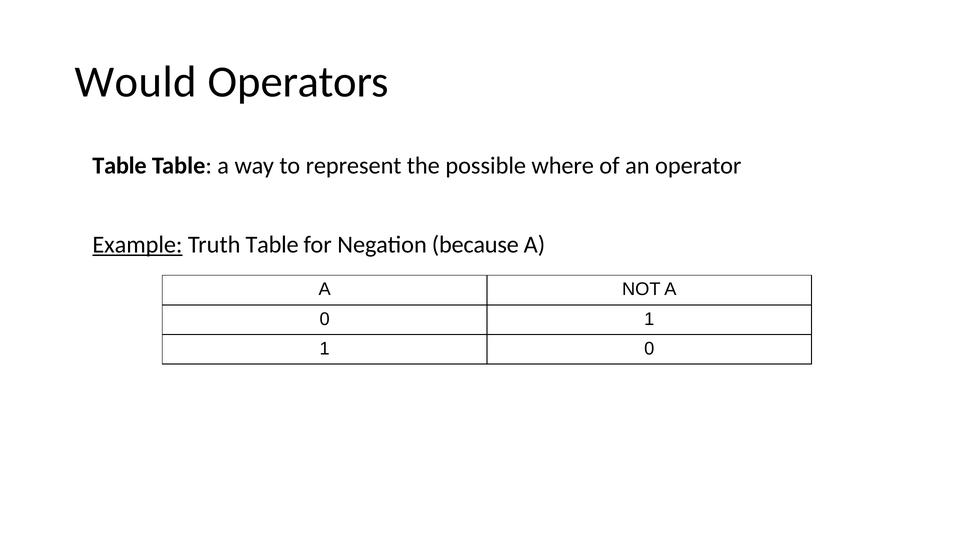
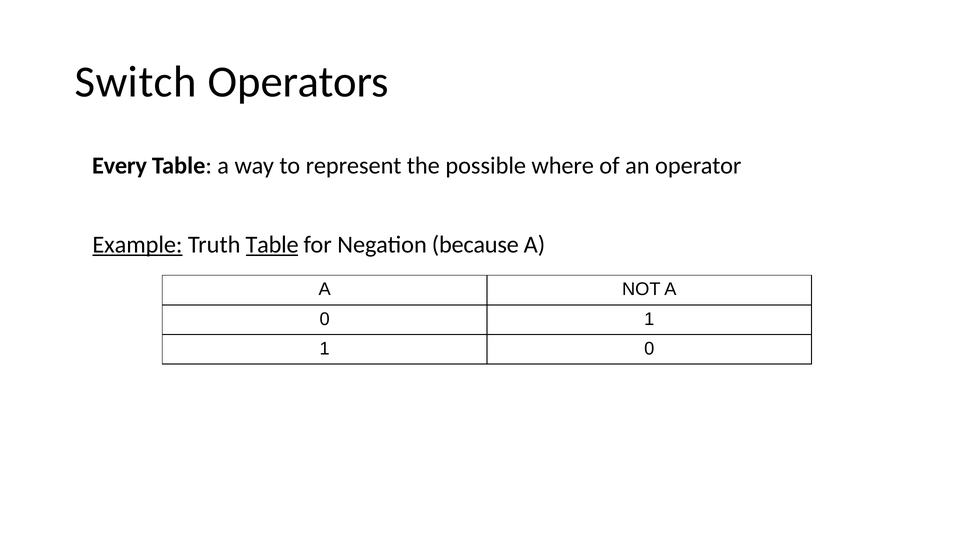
Would: Would -> Switch (136, 82)
Table: Table -> Every (120, 166)
Table underline: none -> present (272, 244)
